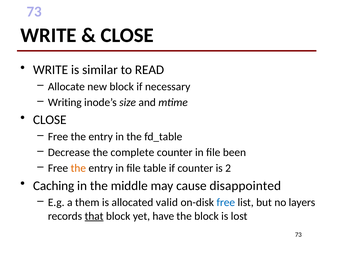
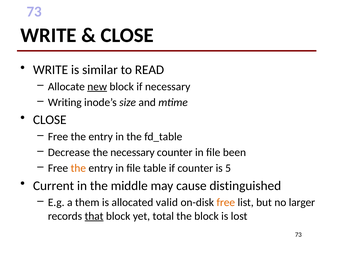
new underline: none -> present (97, 87)
the complete: complete -> necessary (132, 153)
2: 2 -> 5 (228, 168)
Caching: Caching -> Current (54, 186)
disappointed: disappointed -> distinguished (245, 186)
free colour: blue -> orange (226, 203)
layers: layers -> larger (302, 203)
have: have -> total (163, 216)
